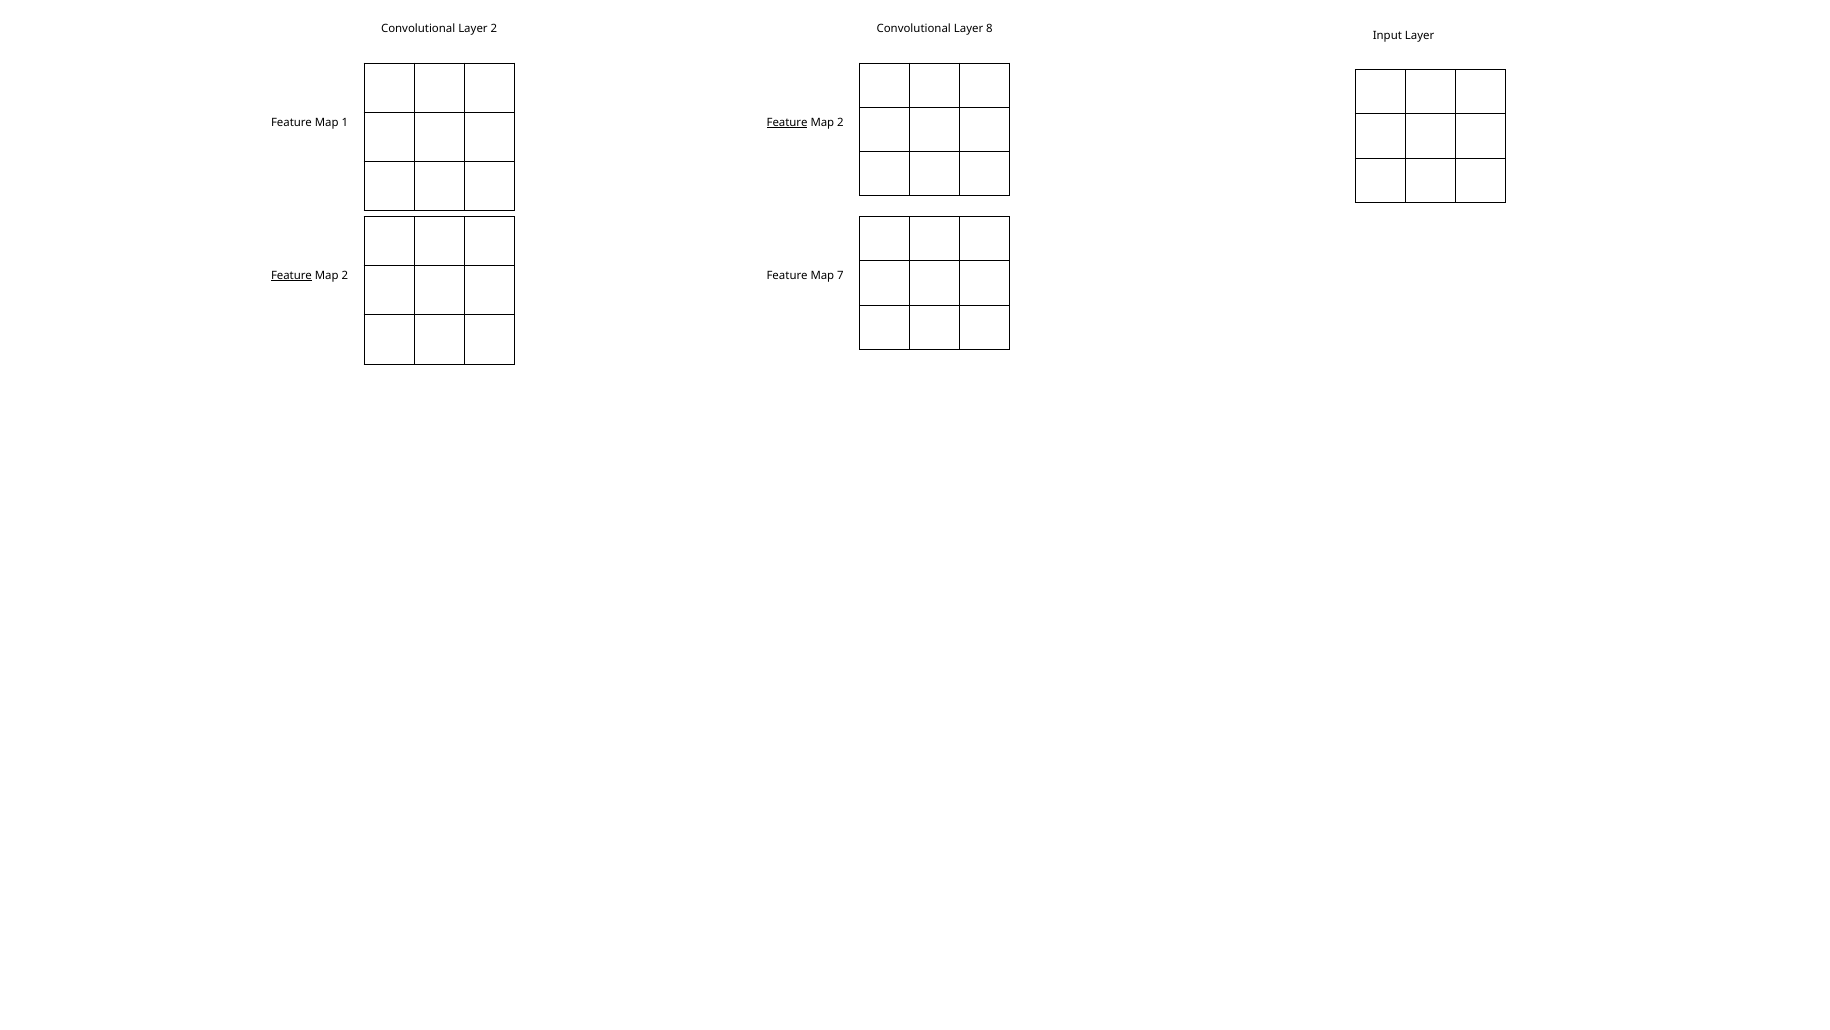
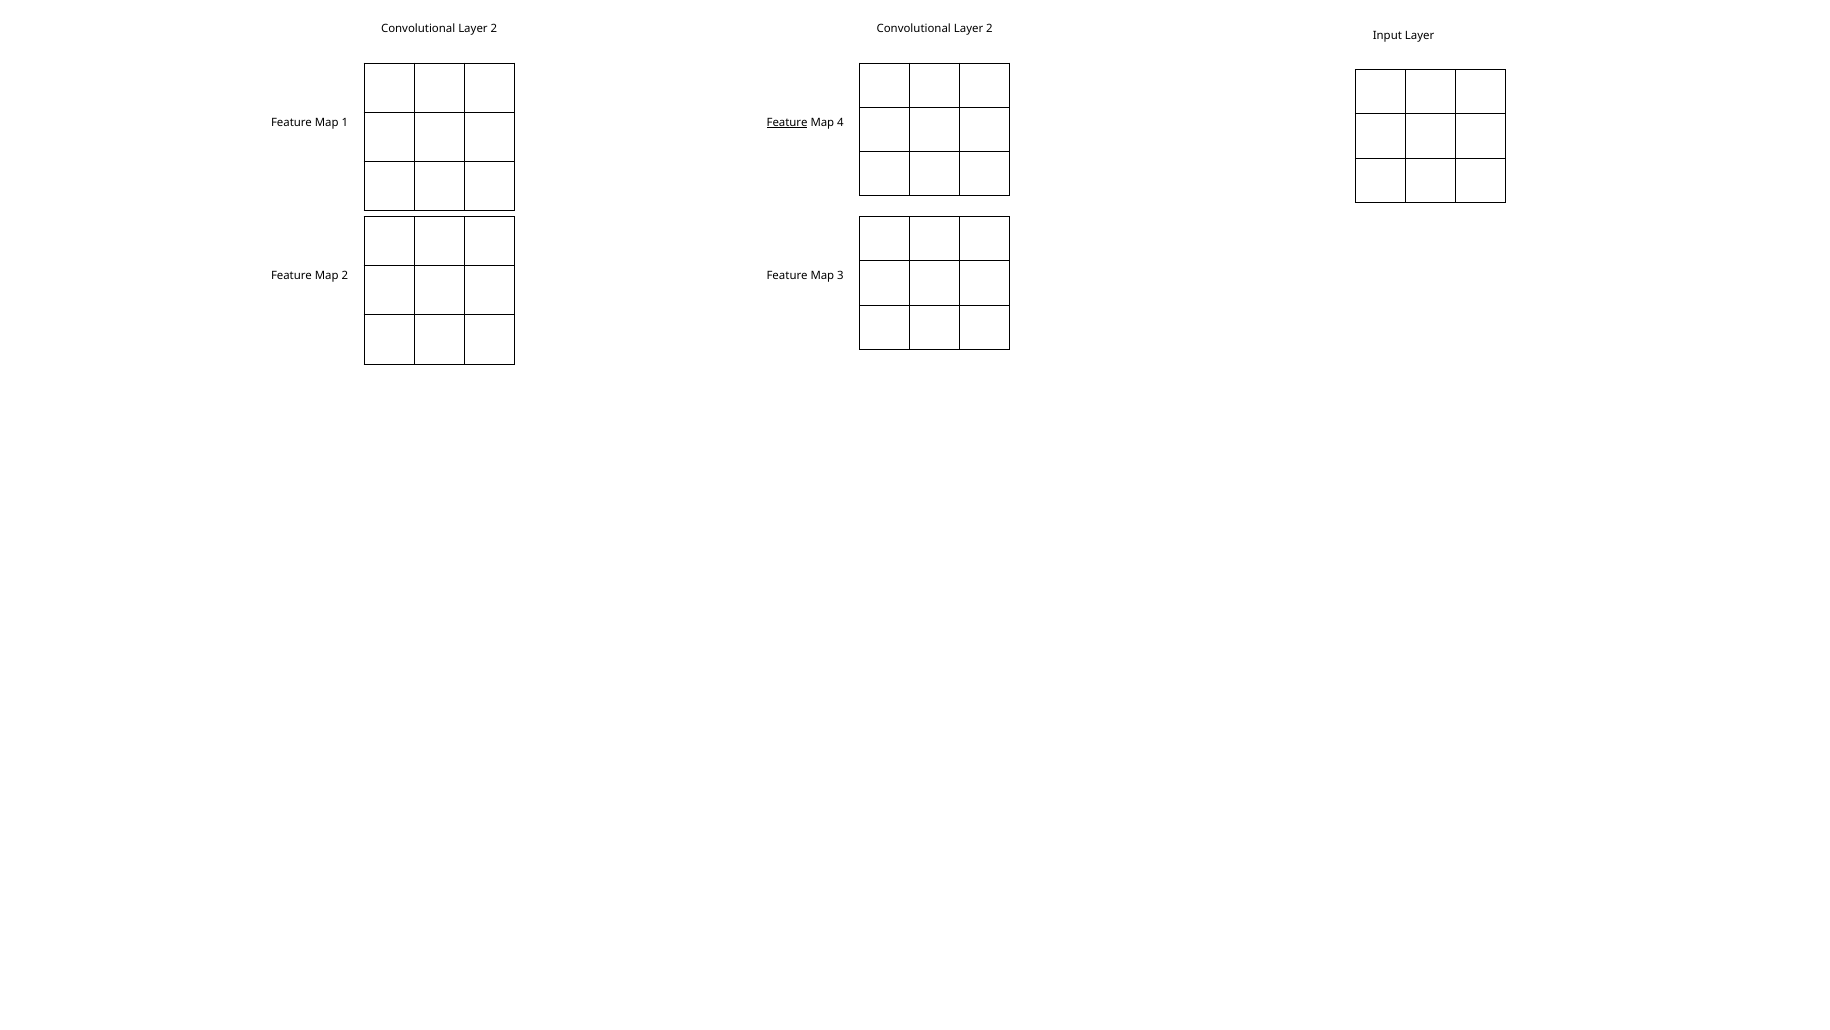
8: 8 -> 2 (989, 29)
2: 2 -> 4 (841, 122)
Feature underline: present -> none (291, 276)
7: 7 -> 3 (841, 276)
